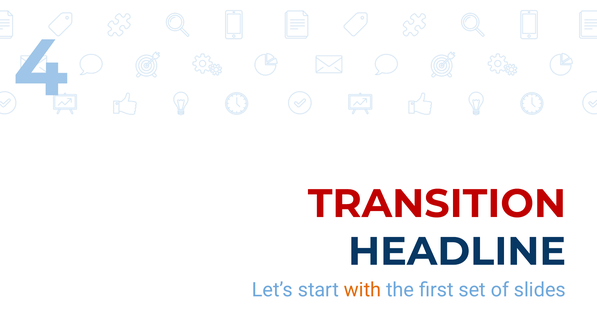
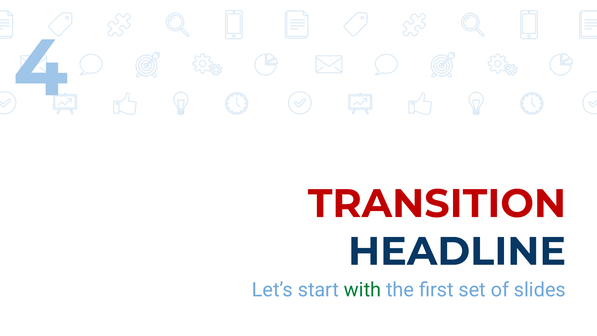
with colour: orange -> green (363, 290)
